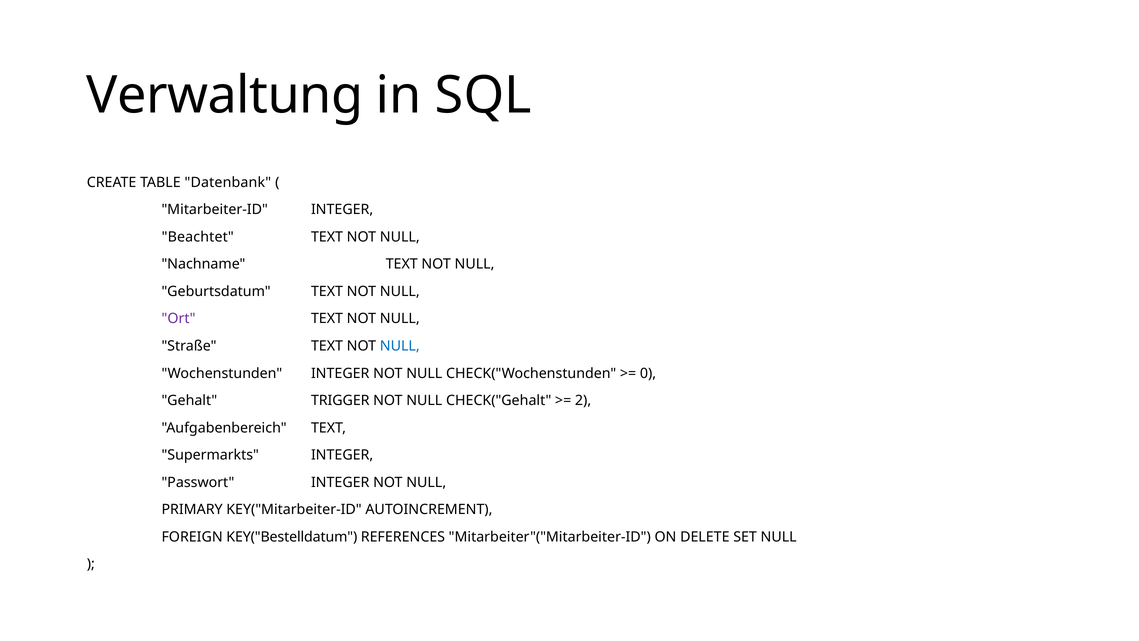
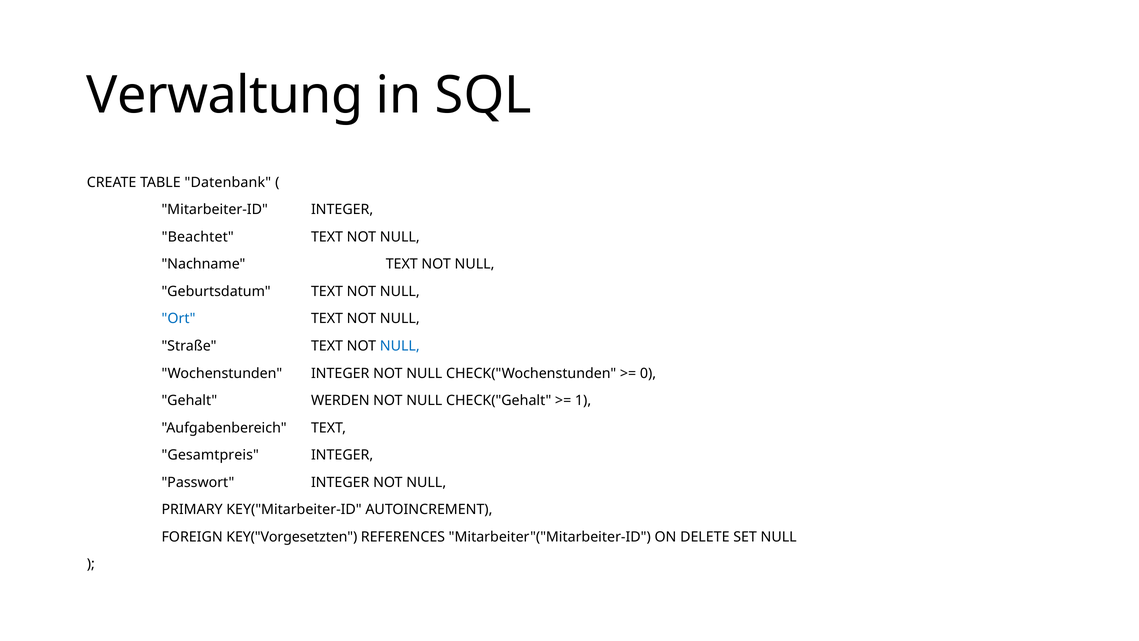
Ort colour: purple -> blue (179, 319)
TRIGGER: TRIGGER -> WERDEN (340, 400)
2: 2 -> 1 (583, 400)
Supermarkts: Supermarkts -> Gesamtpreis (210, 455)
KEY("Bestelldatum: KEY("Bestelldatum -> KEY("Vorgesetzten (292, 537)
